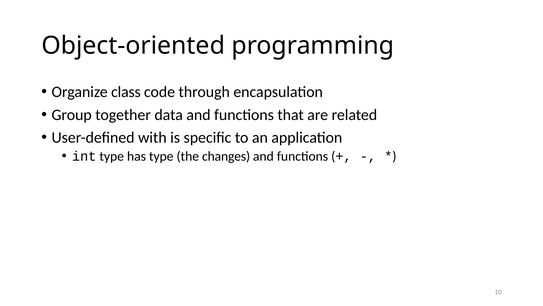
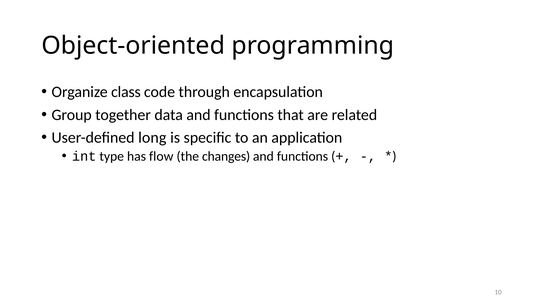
with: with -> long (152, 137)
has type: type -> flow (161, 156)
